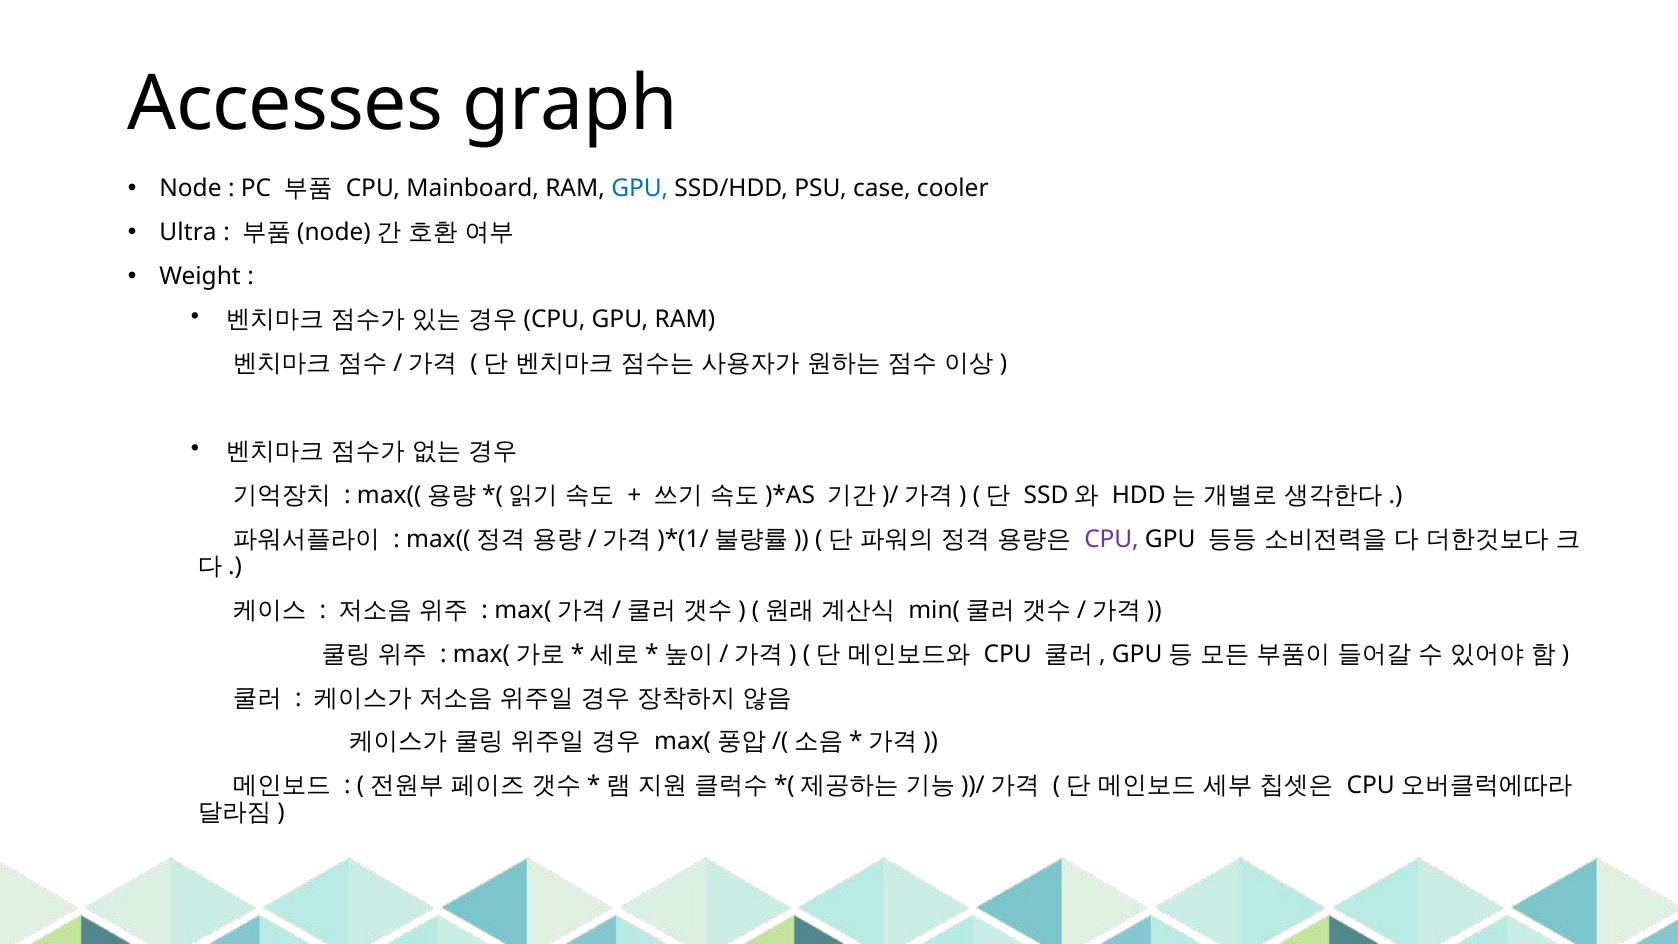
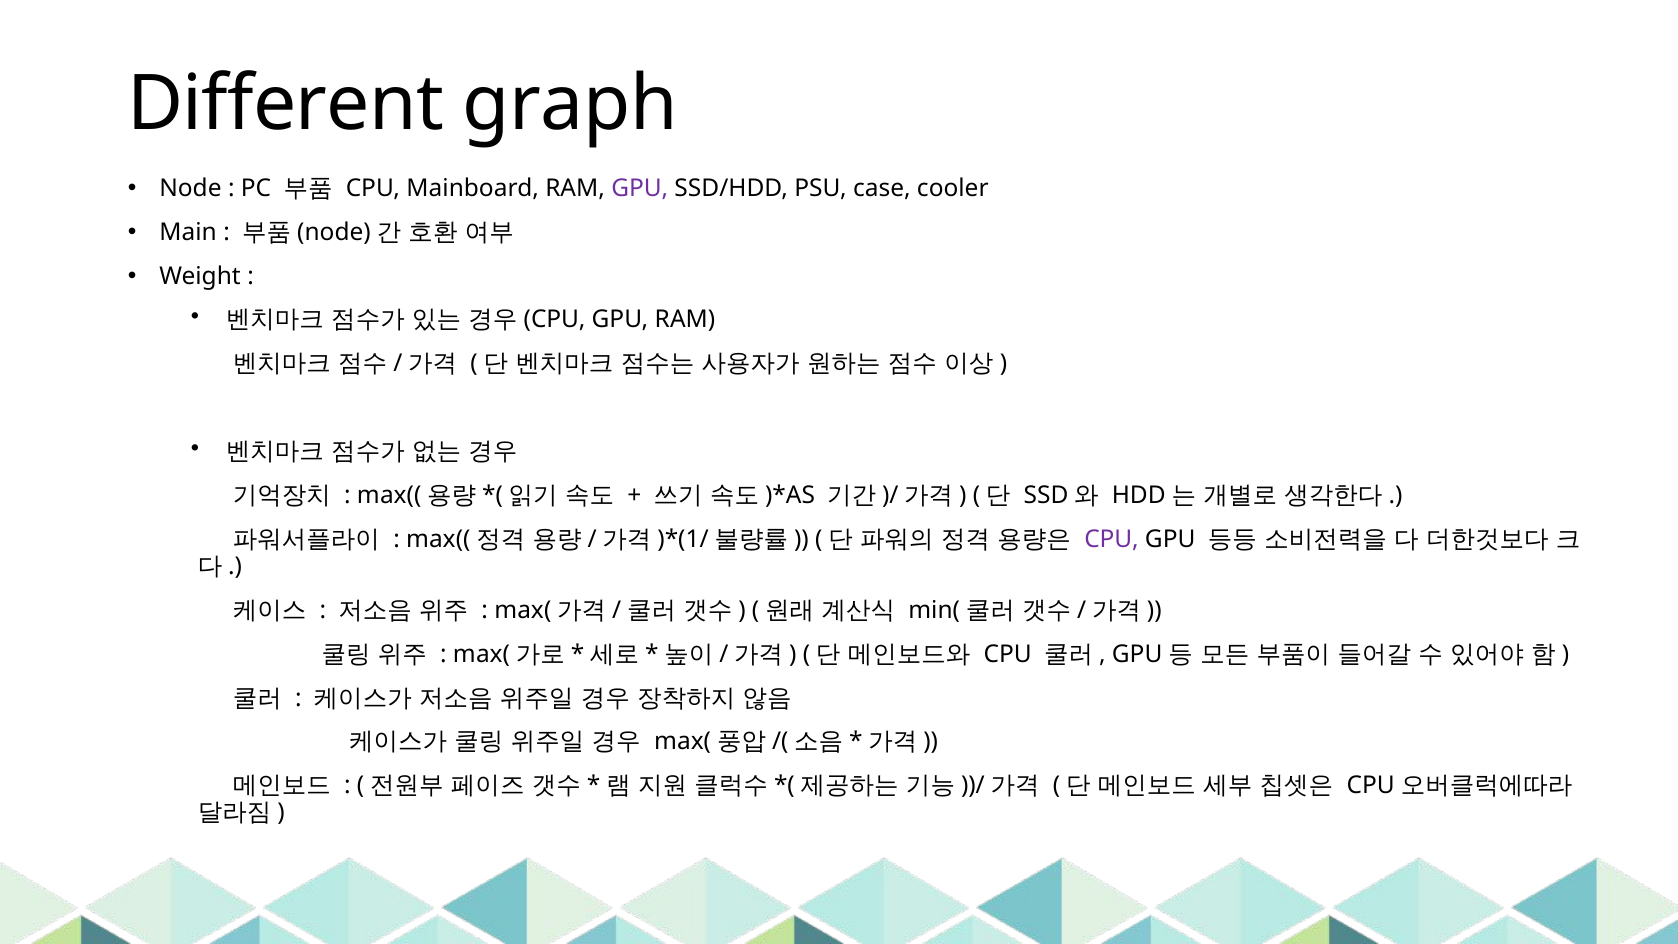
Accesses: Accesses -> Different (286, 104)
GPU colour: blue -> purple (640, 188)
Ultra: Ultra -> Main (188, 232)
